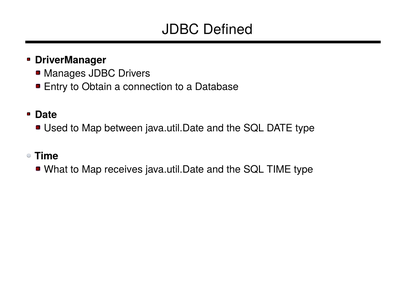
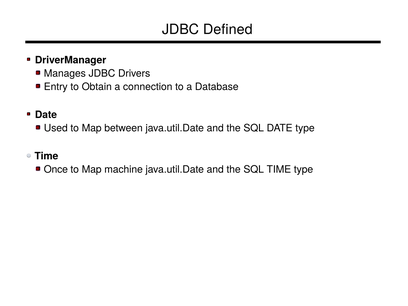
What: What -> Once (56, 169)
receives: receives -> machine (124, 169)
